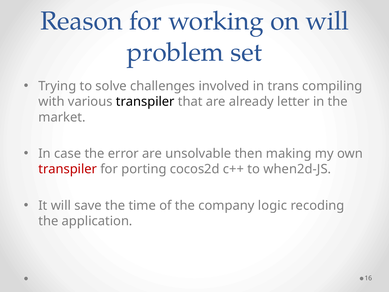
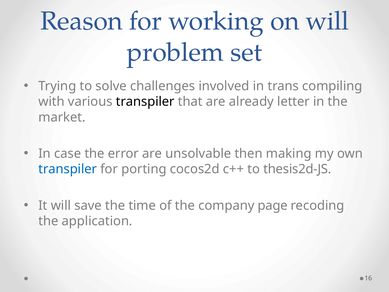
transpiler colour: red -> blue (68, 169)
when2d-JS: when2d-JS -> thesis2d-JS (297, 169)
logic: logic -> page (273, 205)
